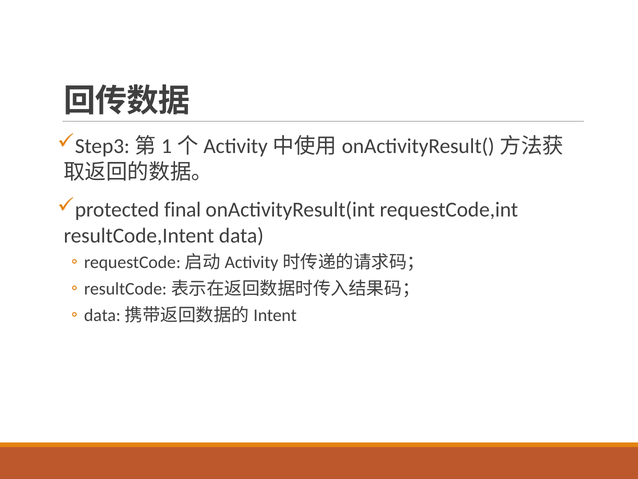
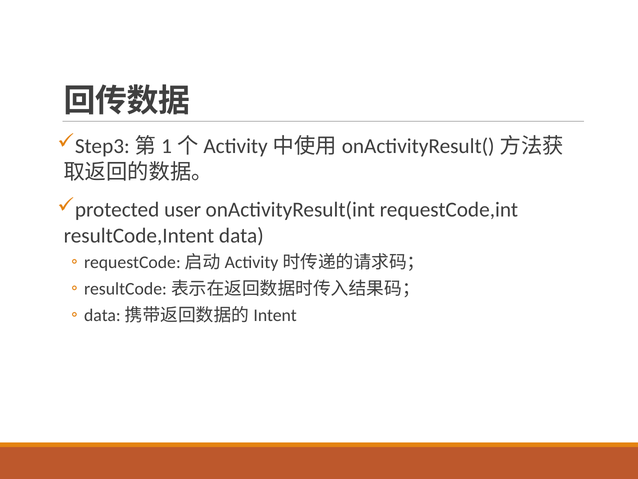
final: final -> user (183, 210)
